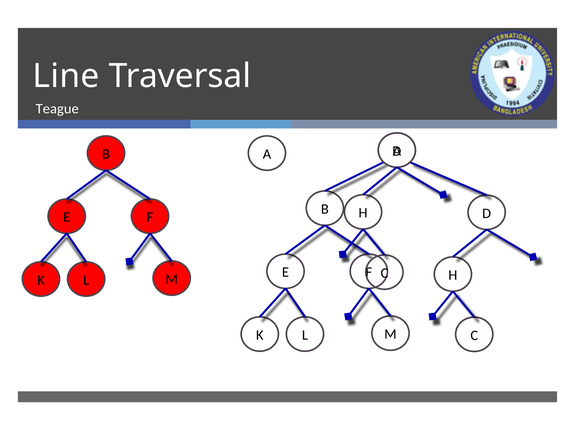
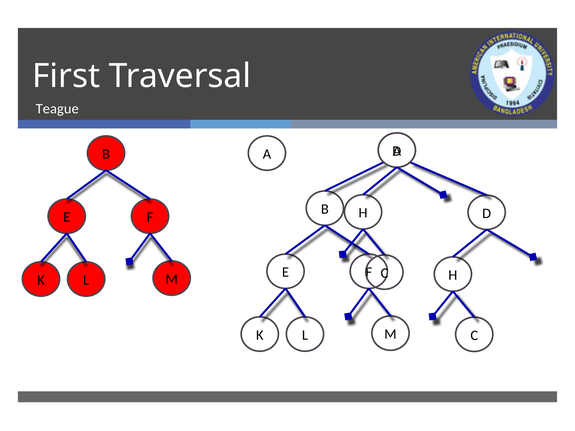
Line: Line -> First (66, 76)
